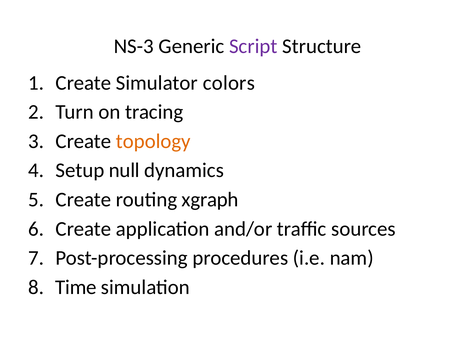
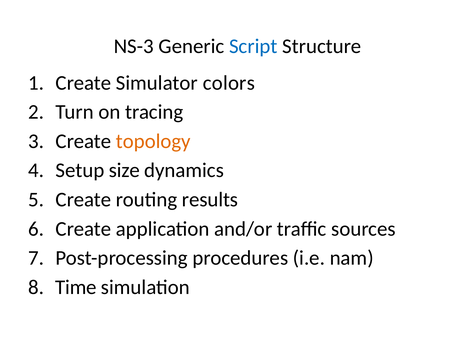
Script colour: purple -> blue (253, 46)
null: null -> size (124, 171)
xgraph: xgraph -> results (210, 200)
